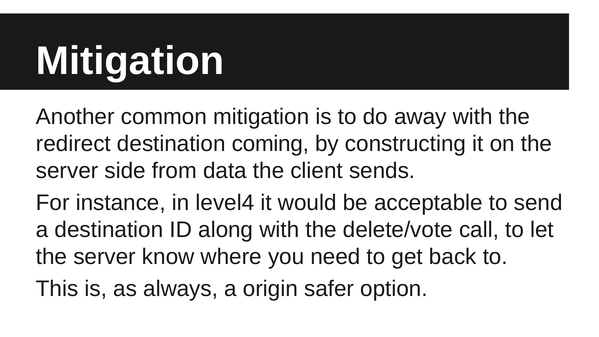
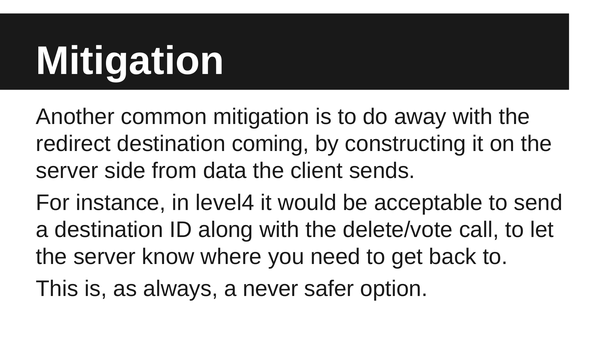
origin: origin -> never (271, 289)
